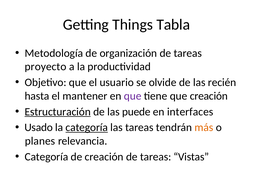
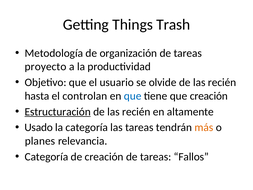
Tabla: Tabla -> Trash (173, 24)
mantener: mantener -> controlan (85, 96)
que colour: purple -> blue (133, 96)
puede: puede -> recién (136, 112)
interfaces: interfaces -> altamente (190, 112)
categoría underline: present -> none (87, 127)
Vistas: Vistas -> Fallos (191, 157)
